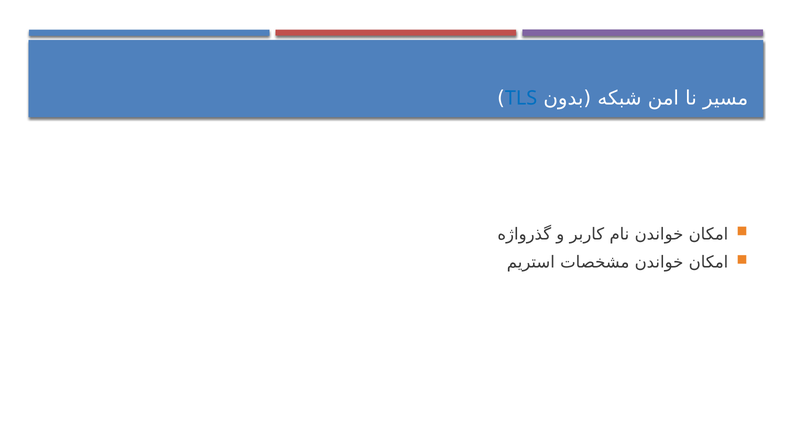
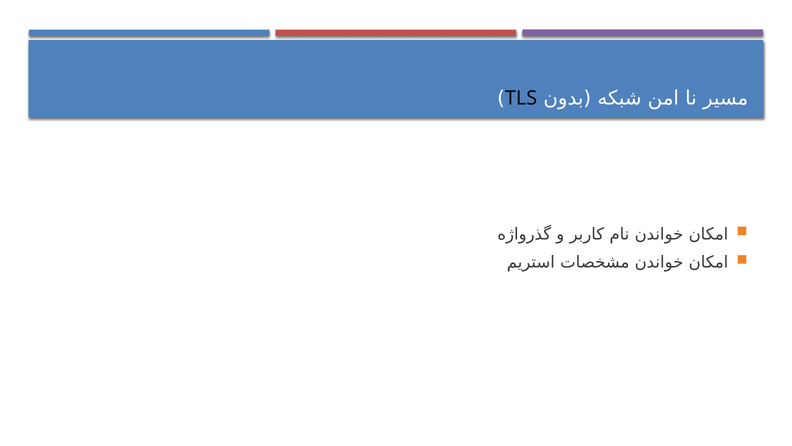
TLS colour: blue -> black (521, 98)
